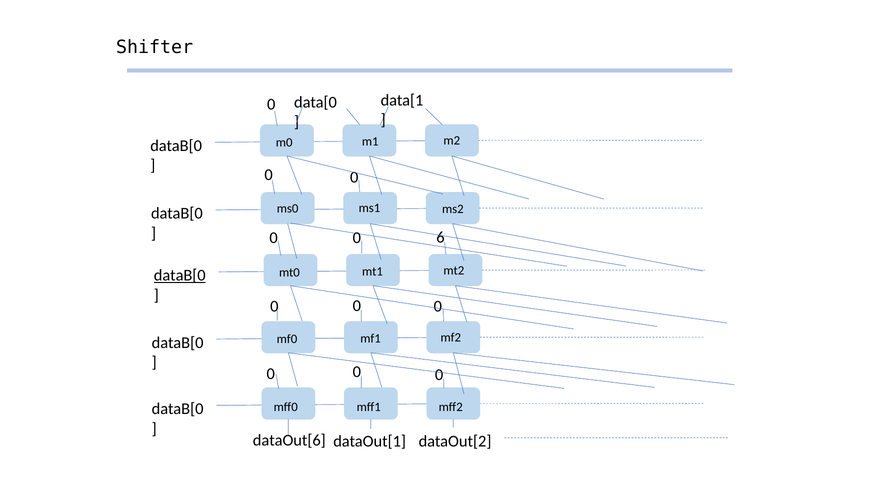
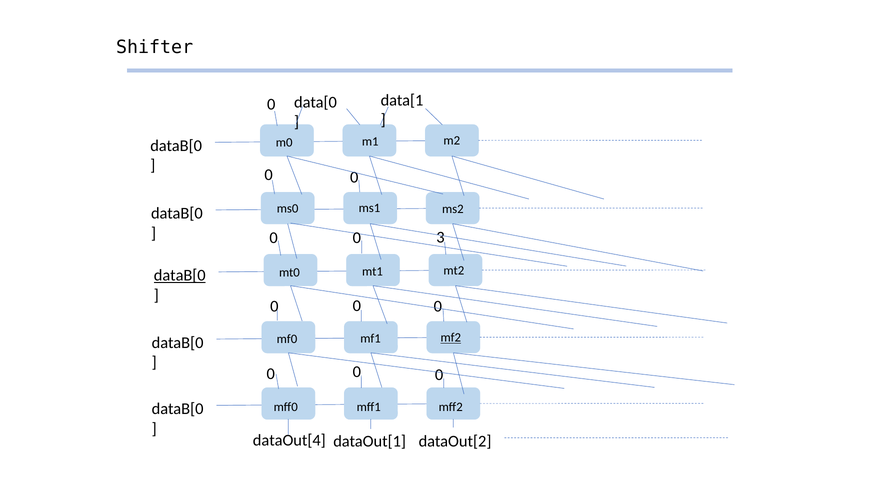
6: 6 -> 3 (440, 237)
mf2 underline: none -> present (451, 338)
dataOut[6: dataOut[6 -> dataOut[4 (289, 440)
